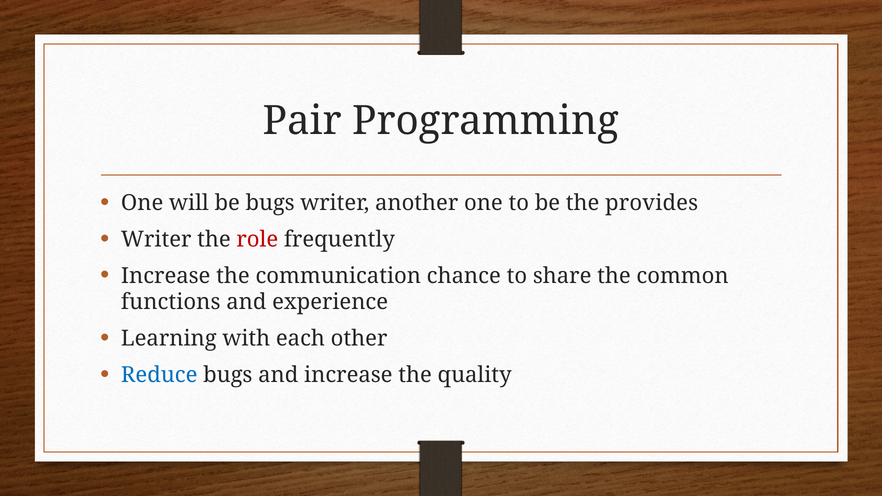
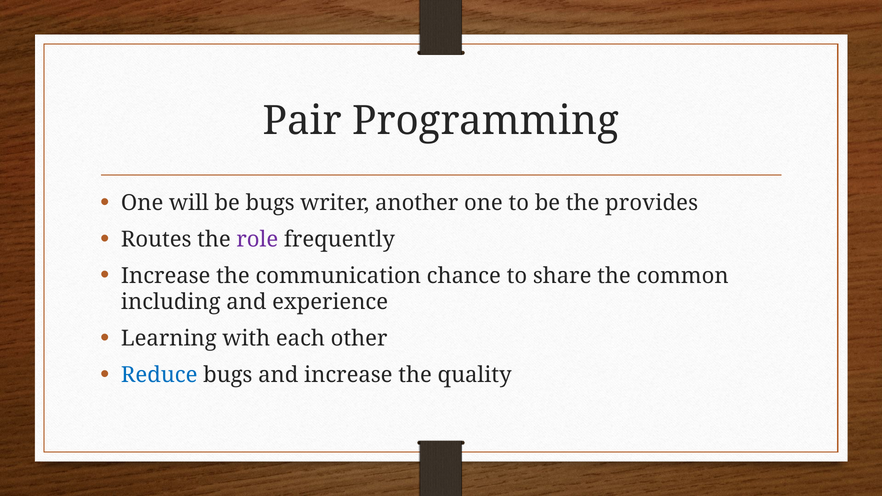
Writer: Writer -> Routes (156, 239)
role colour: red -> purple (257, 239)
functions: functions -> including (171, 302)
